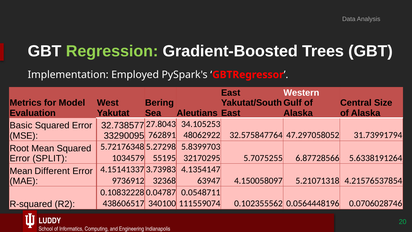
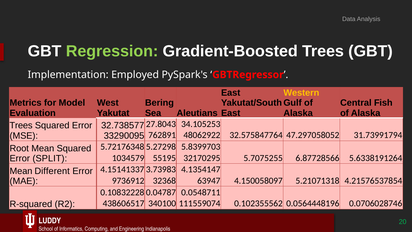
Western colour: white -> yellow (301, 93)
Size: Size -> Fish (383, 103)
Basic: Basic -> Trees (21, 125)
